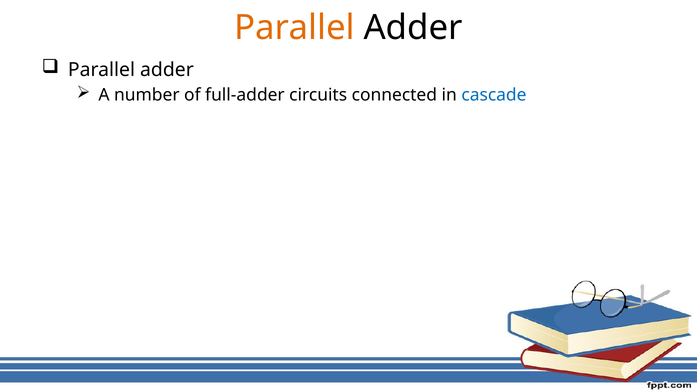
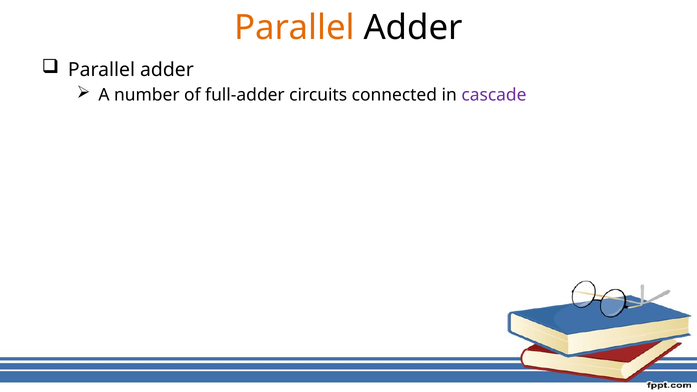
cascade colour: blue -> purple (494, 95)
